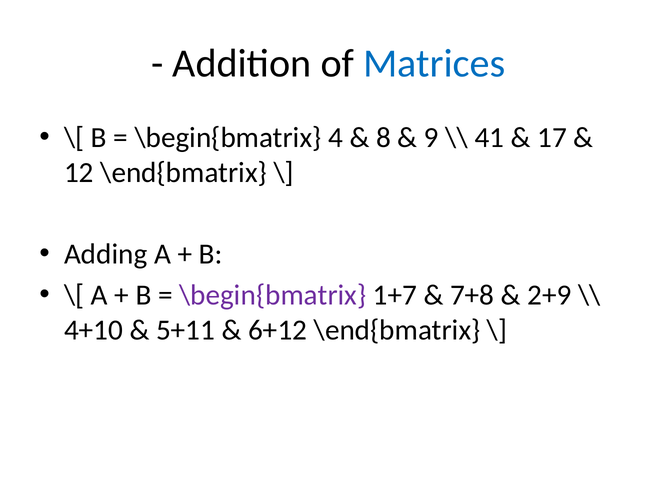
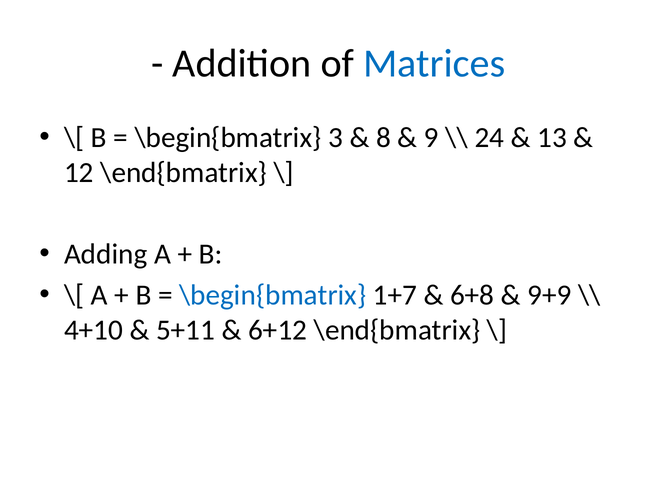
4: 4 -> 3 (335, 138)
41: 41 -> 24 (489, 138)
17: 17 -> 13 (552, 138)
\begin{bmatrix colour: purple -> blue (273, 296)
7+8: 7+8 -> 6+8 (472, 296)
2+9: 2+9 -> 9+9 (549, 296)
